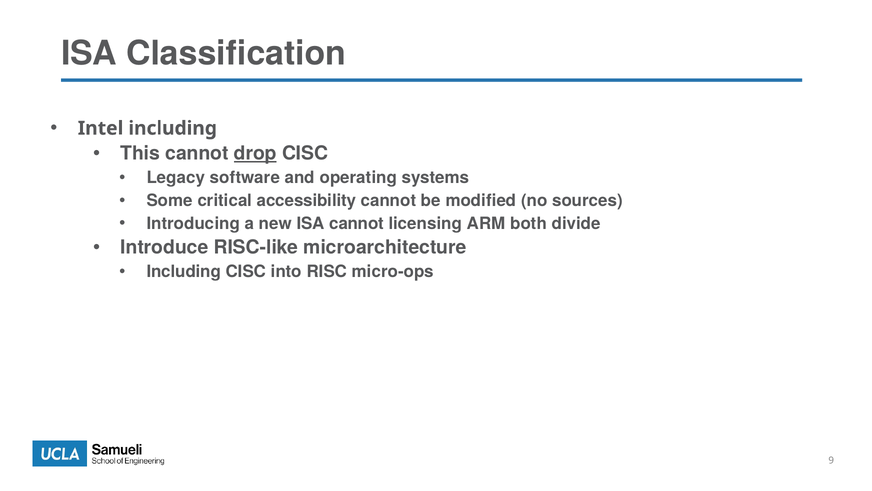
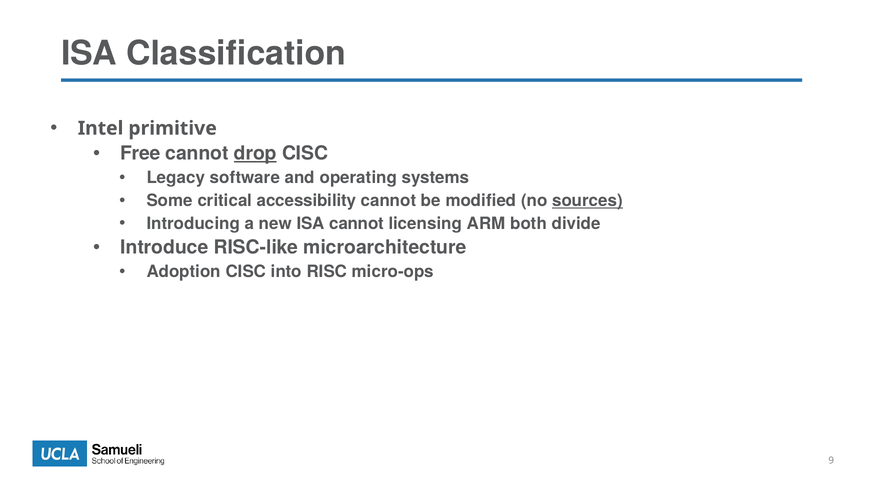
Intel including: including -> primitive (173, 128)
This: This -> Free (140, 153)
sources underline: none -> present (588, 200)
Including: Including -> Adoption (184, 272)
